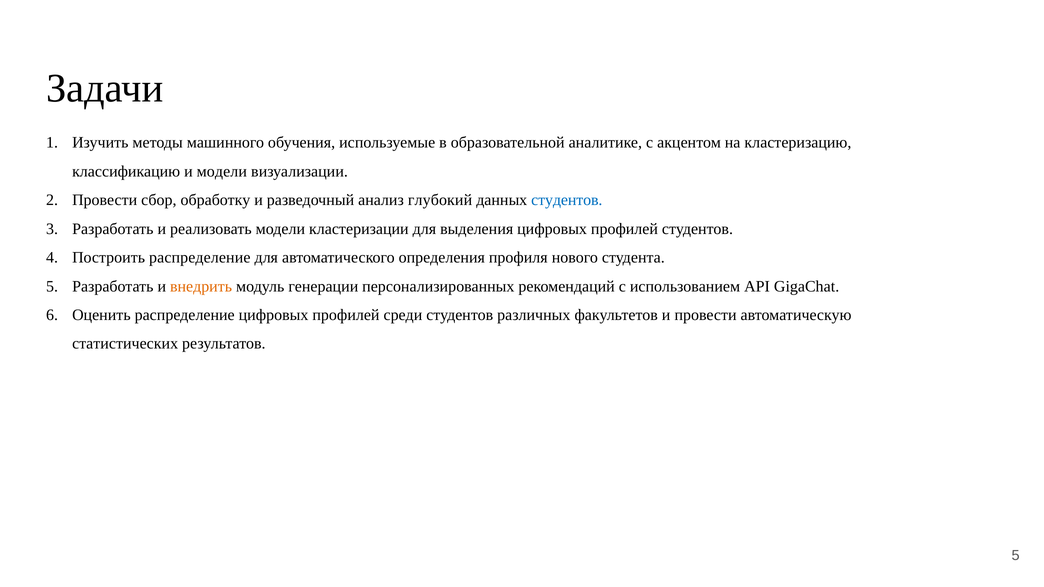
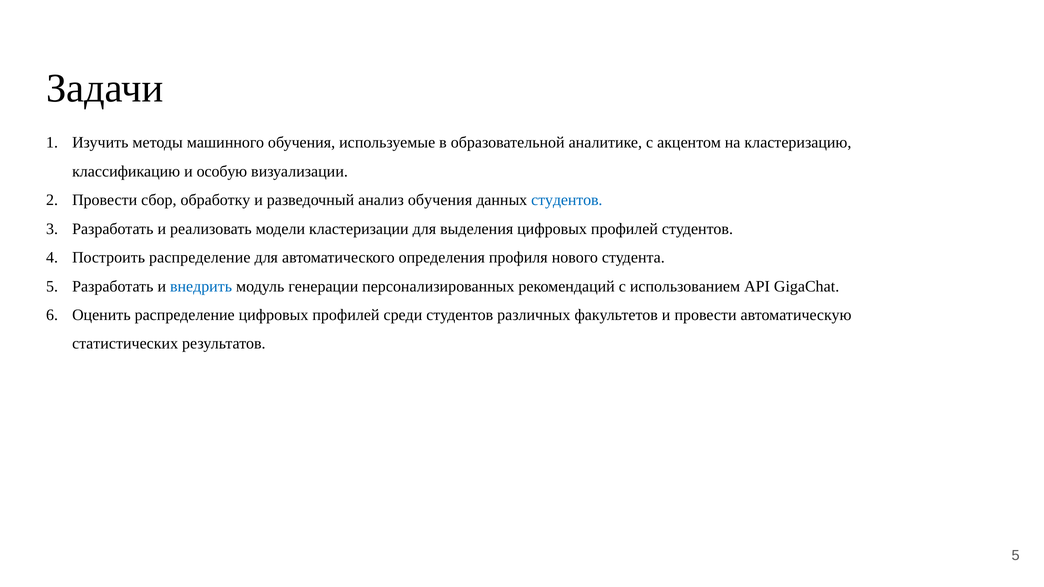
и модели: модели -> особую (222, 171)
анализ глубокий: глубокий -> обучения (440, 200)
внедрить colour: orange -> blue (201, 286)
